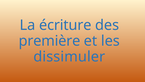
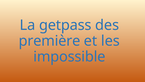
écriture: écriture -> getpass (65, 25)
dissimuler: dissimuler -> impossible (69, 56)
